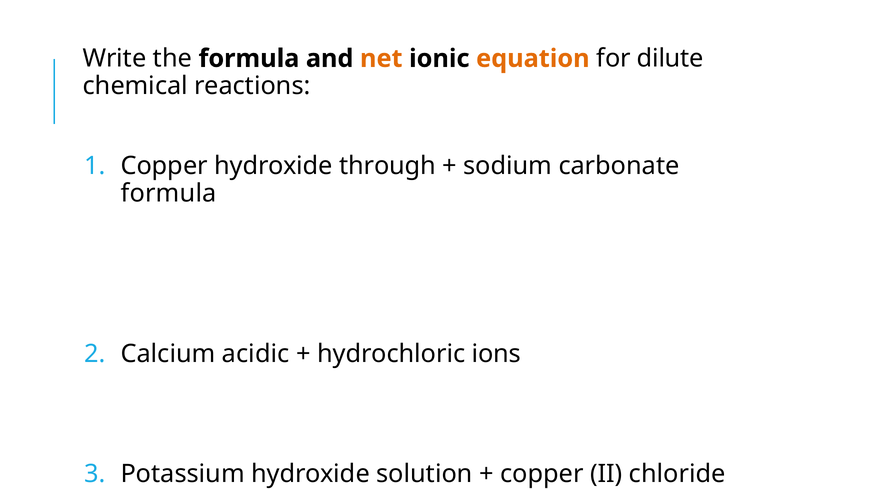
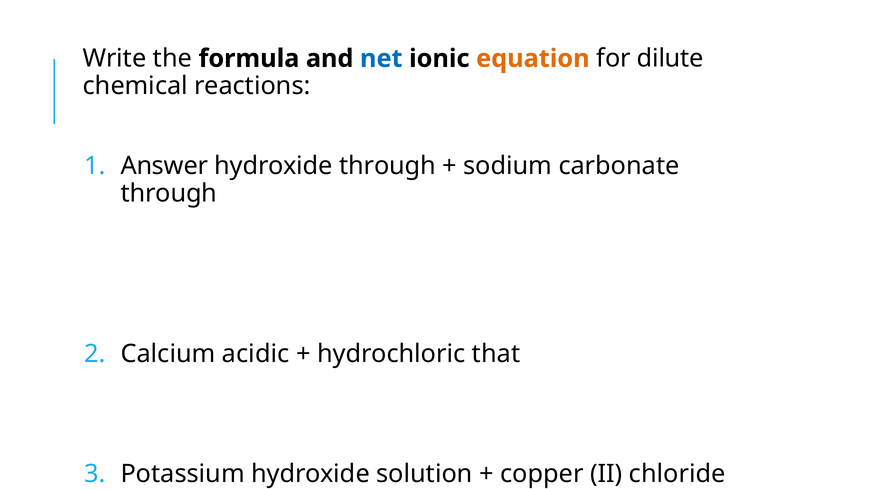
net colour: orange -> blue (381, 59)
Copper: Copper -> Answer (164, 166)
formula: formula -> through (169, 193)
ions: ions -> that (496, 354)
